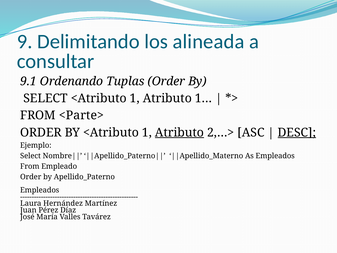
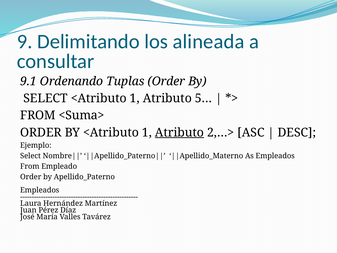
1…: 1… -> 5… (204, 98)
<Parte>: <Parte> -> <Suma> (82, 115)
DESC underline: present -> none (297, 132)
